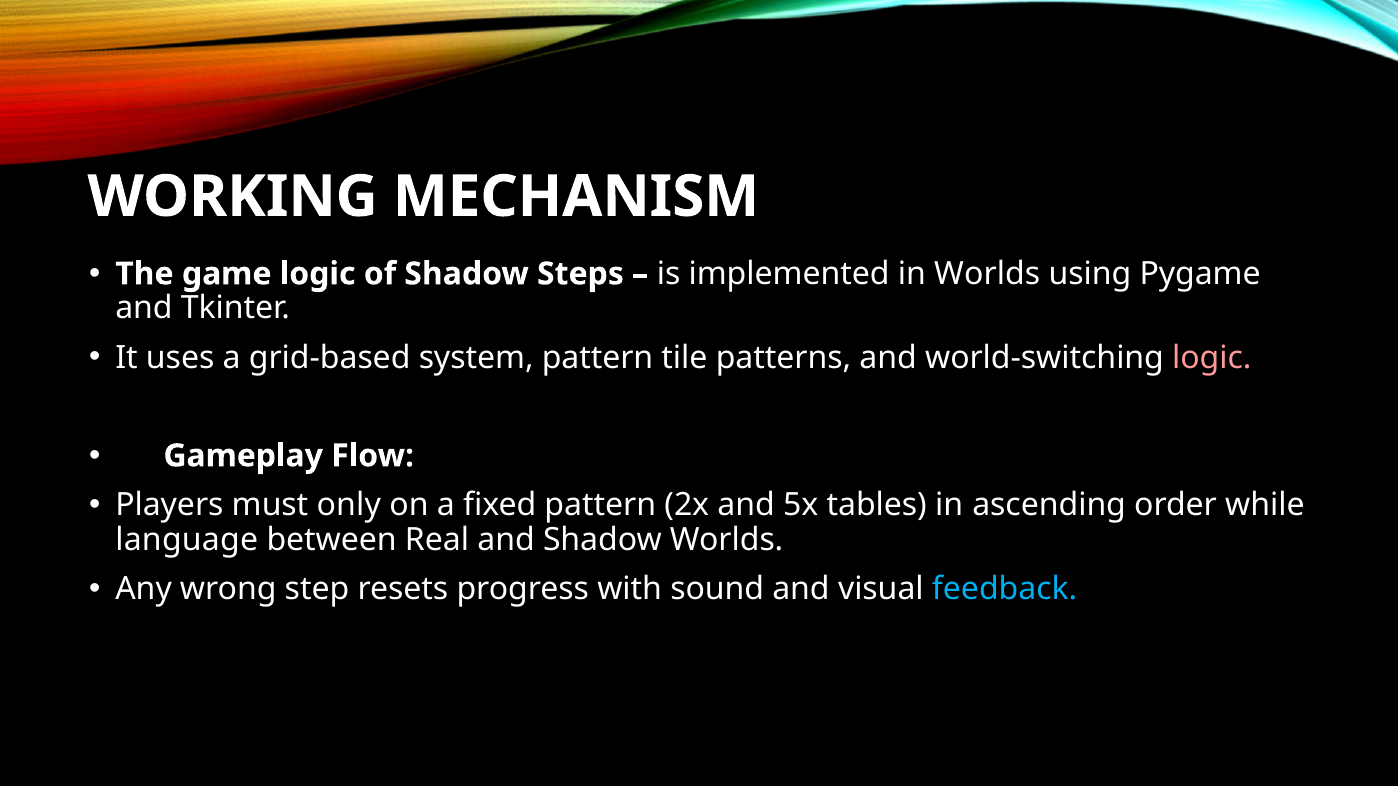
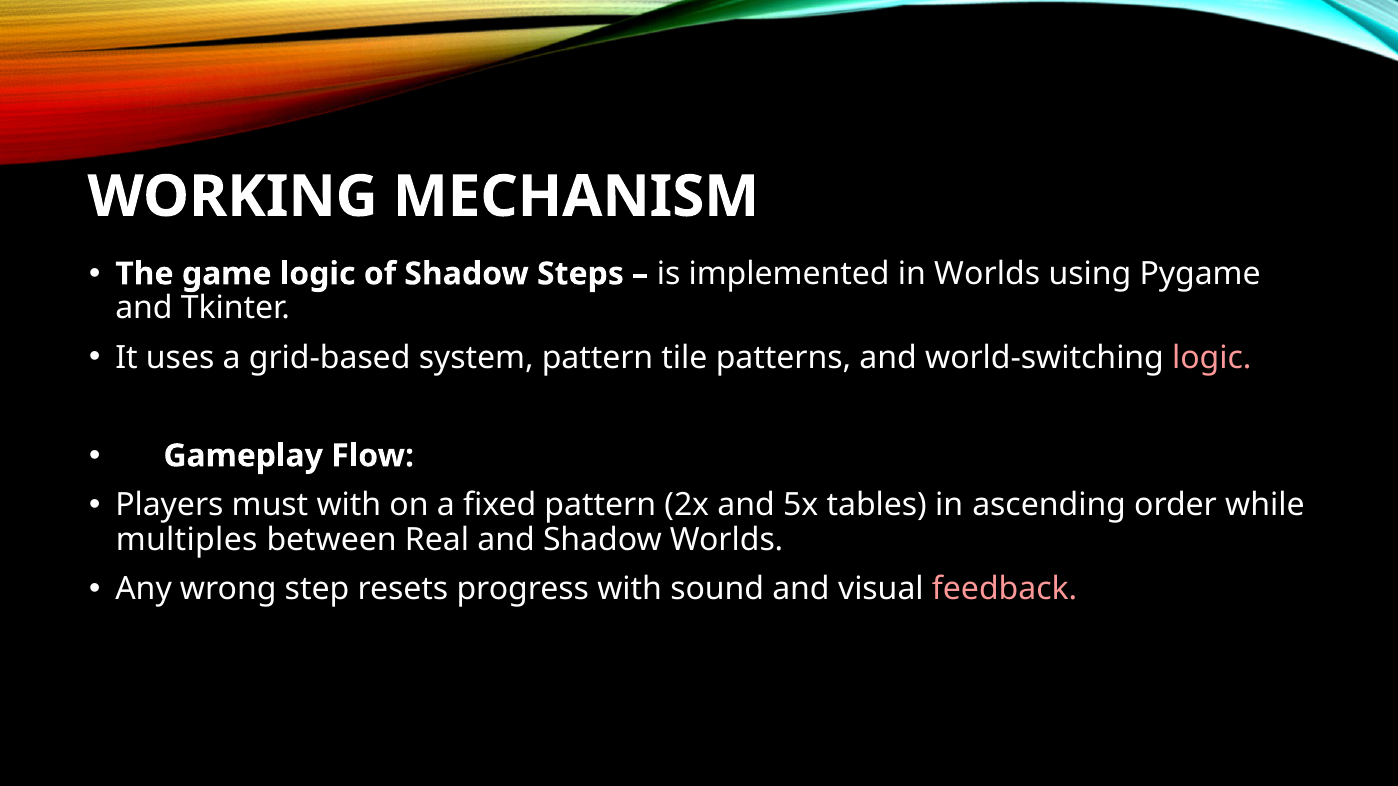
must only: only -> with (349, 505)
language: language -> multiples (187, 540)
feedback colour: light blue -> pink (1005, 589)
